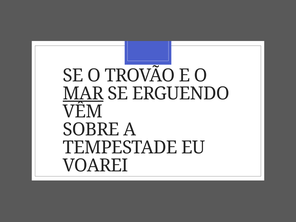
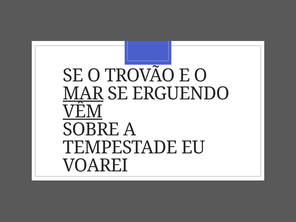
VÊM underline: none -> present (83, 111)
